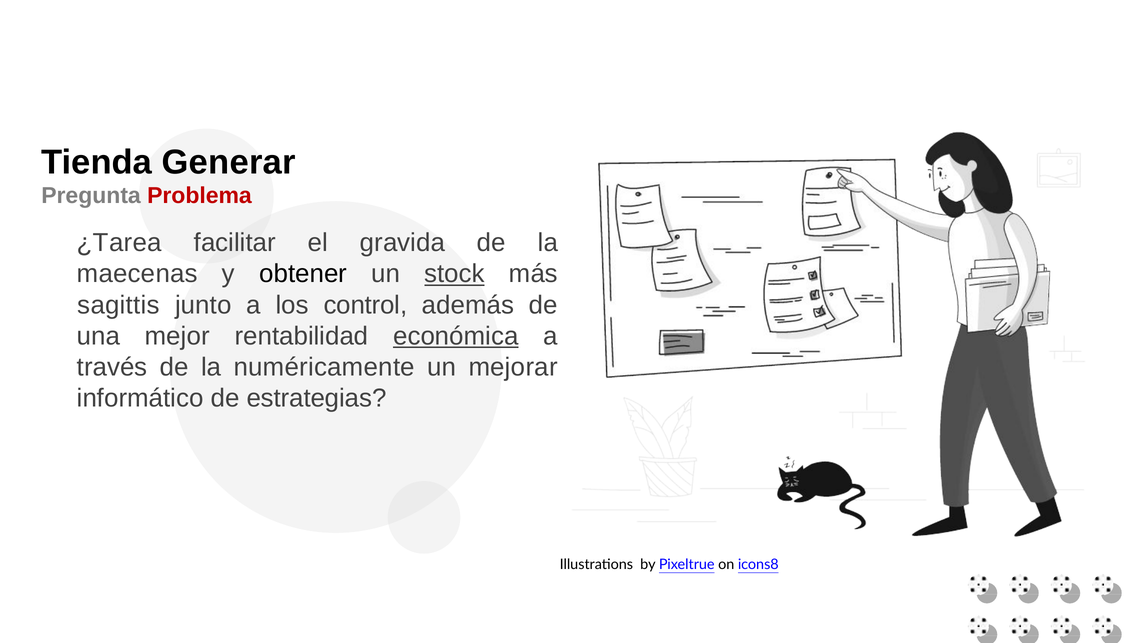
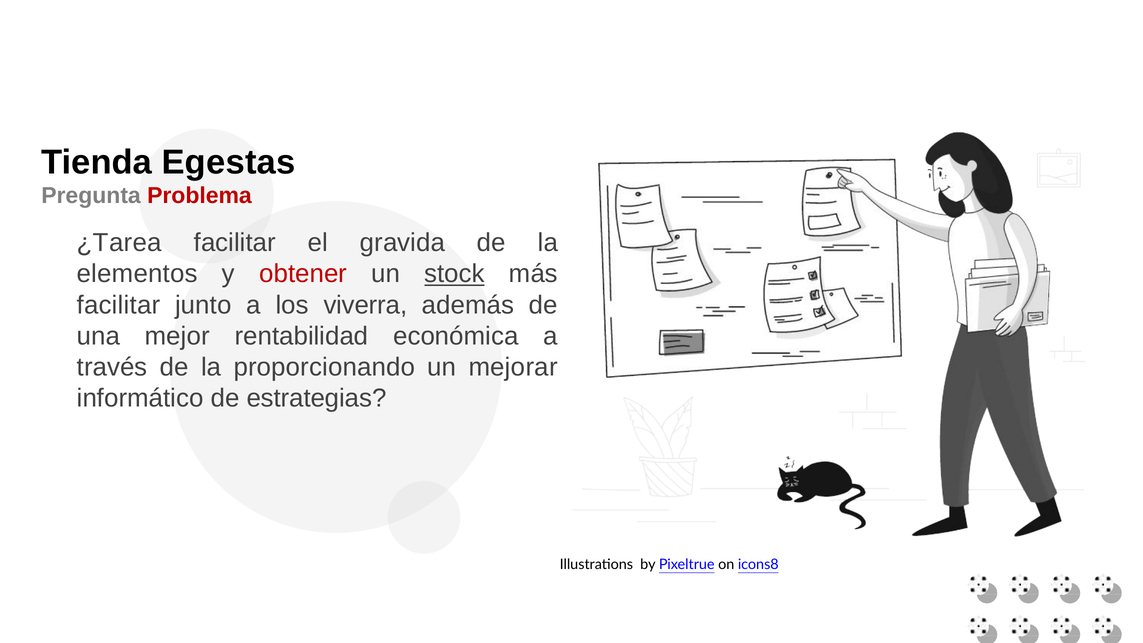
Generar: Generar -> Egestas (229, 162)
maecenas: maecenas -> elementos (137, 274)
obtener colour: black -> red (303, 274)
sagittis: sagittis -> facilitar (119, 305)
control: control -> viverra (365, 305)
económica underline: present -> none (456, 336)
numéricamente: numéricamente -> proporcionando (324, 367)
